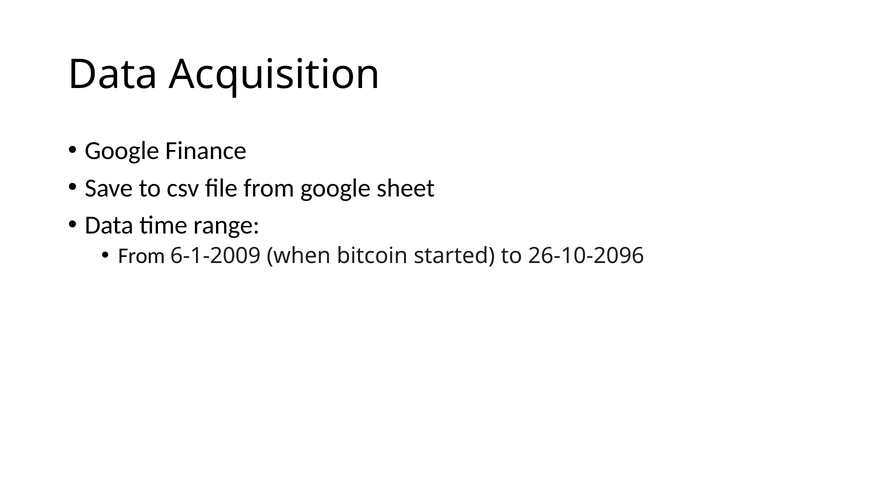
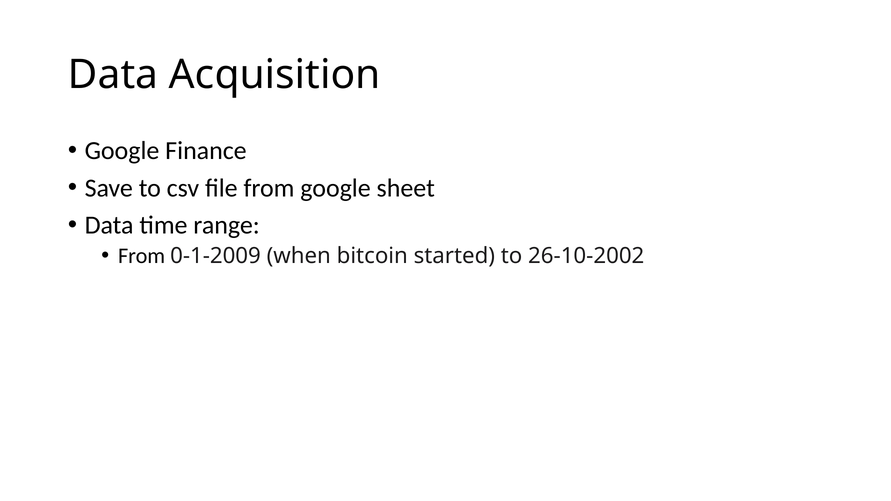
6-1-2009: 6-1-2009 -> 0-1-2009 (216, 256)
26-10-2096: 26-10-2096 -> 26-10-2002 (586, 256)
